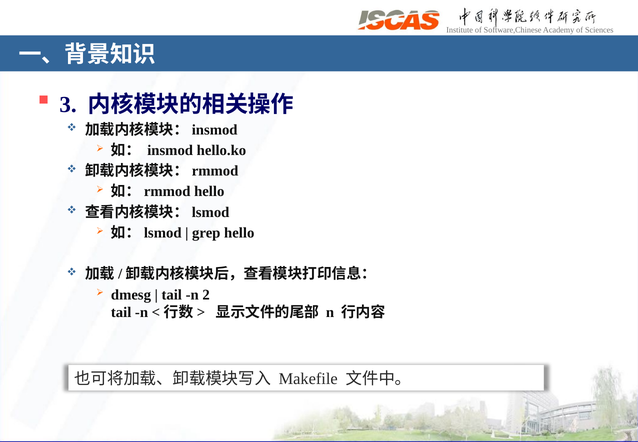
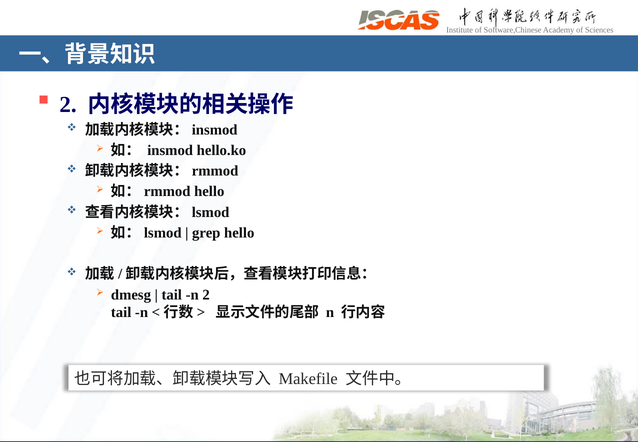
3: 3 -> 2 (68, 105)
